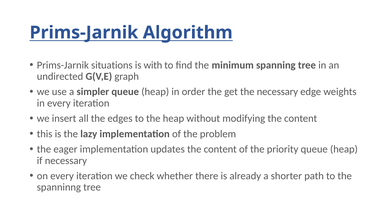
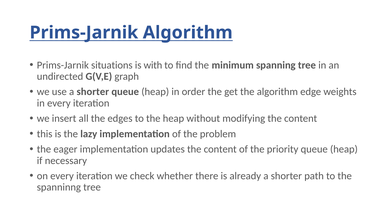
use a simpler: simpler -> shorter (93, 92)
the necessary: necessary -> algorithm (277, 92)
